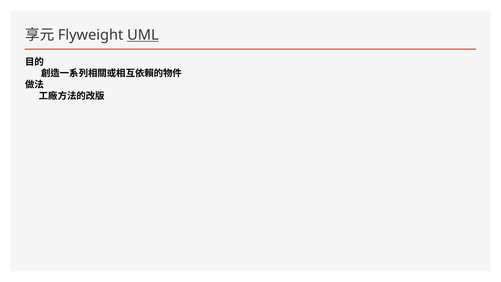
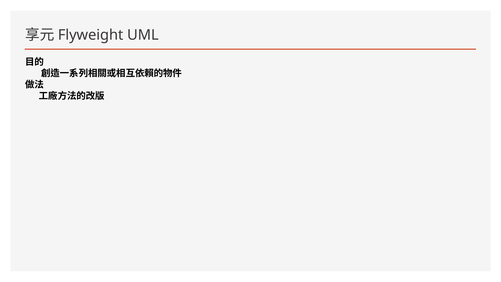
UML underline: present -> none (143, 35)
